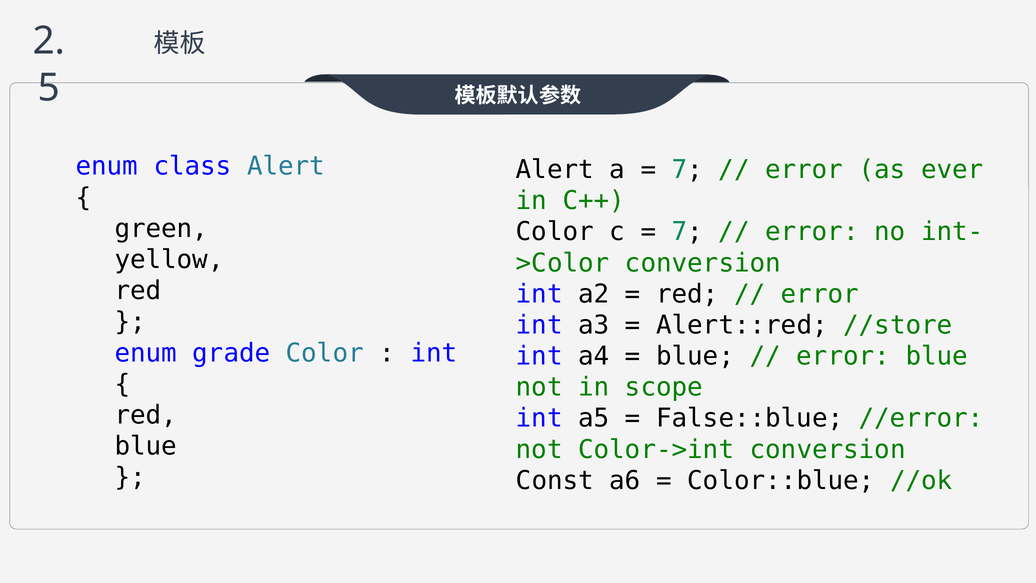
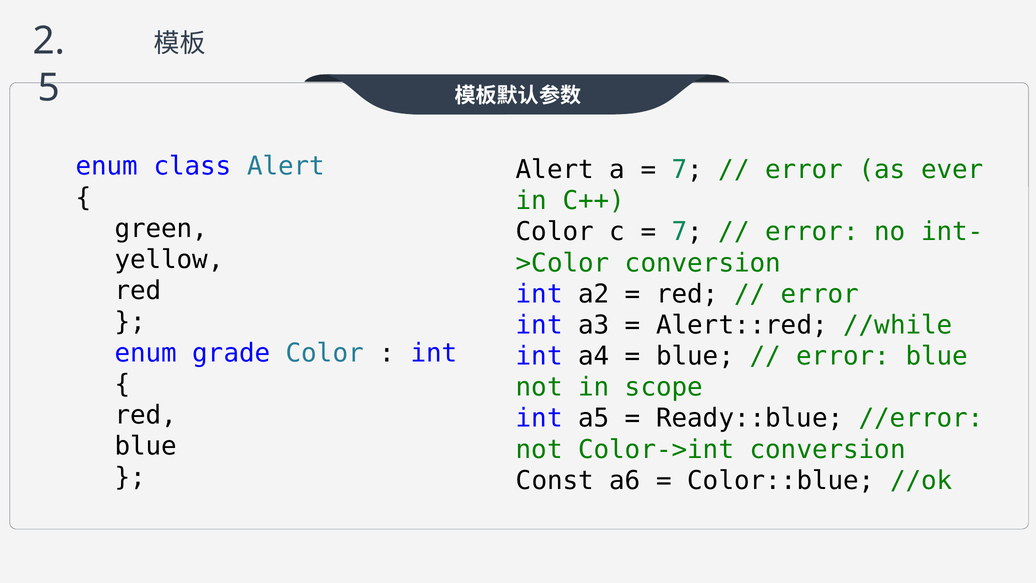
//store: //store -> //while (898, 325)
False::blue: False::blue -> Ready::blue (750, 418)
